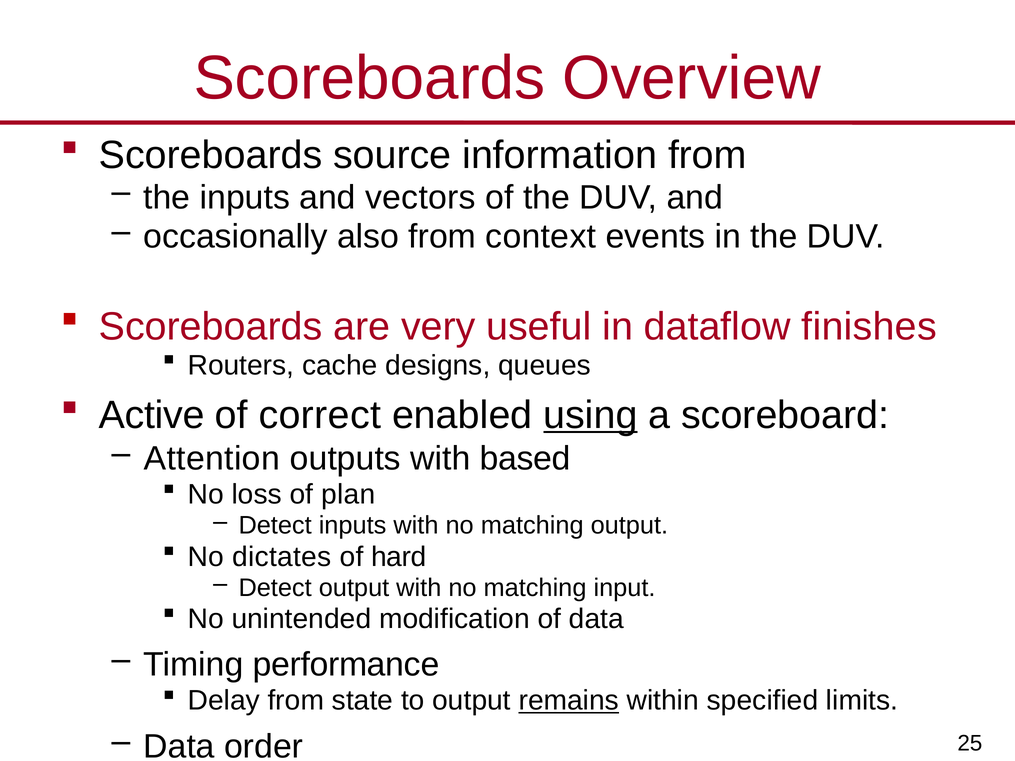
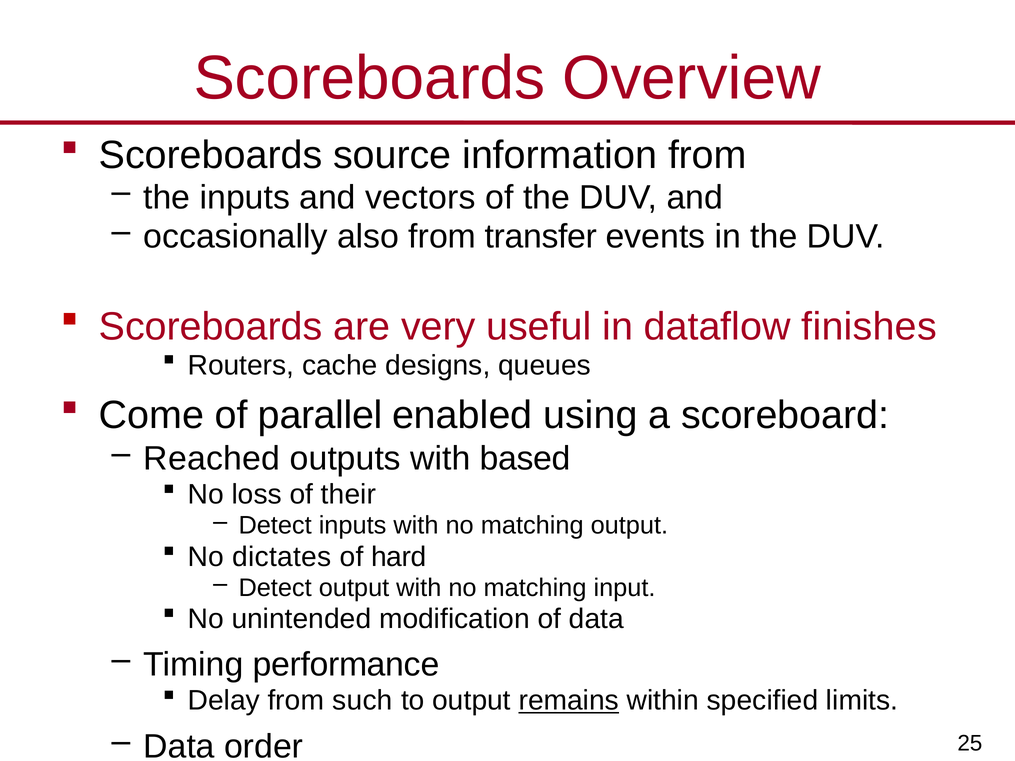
context: context -> transfer (541, 237)
Active: Active -> Come (152, 415)
correct: correct -> parallel (320, 415)
using underline: present -> none (590, 415)
Attention: Attention -> Reached (212, 459)
plan: plan -> their (348, 495)
state: state -> such (362, 701)
